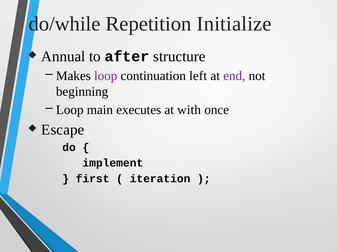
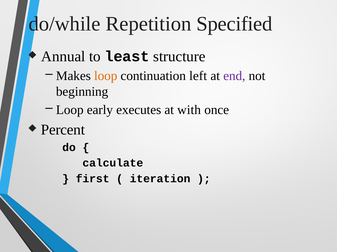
Initialize: Initialize -> Specified (234, 24)
after: after -> least (127, 57)
loop colour: purple -> orange (106, 76)
main: main -> early (100, 110)
Escape: Escape -> Percent (63, 130)
implement: implement -> calculate (113, 164)
